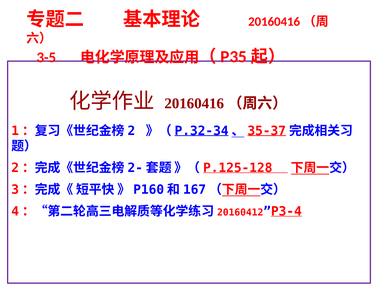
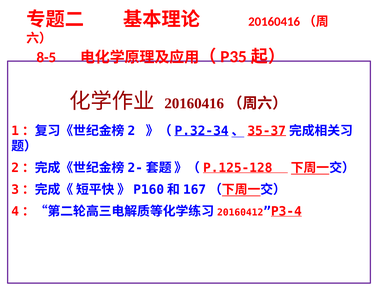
3-5: 3-5 -> 8-5 (46, 57)
